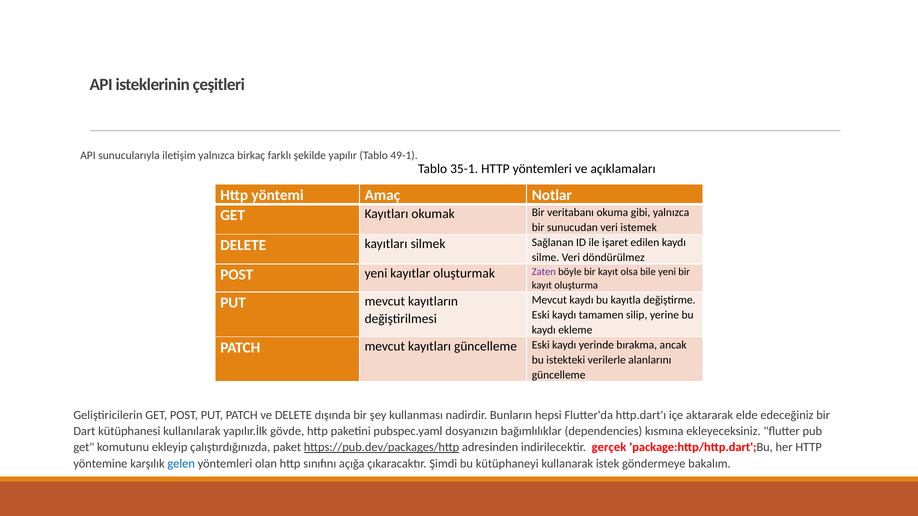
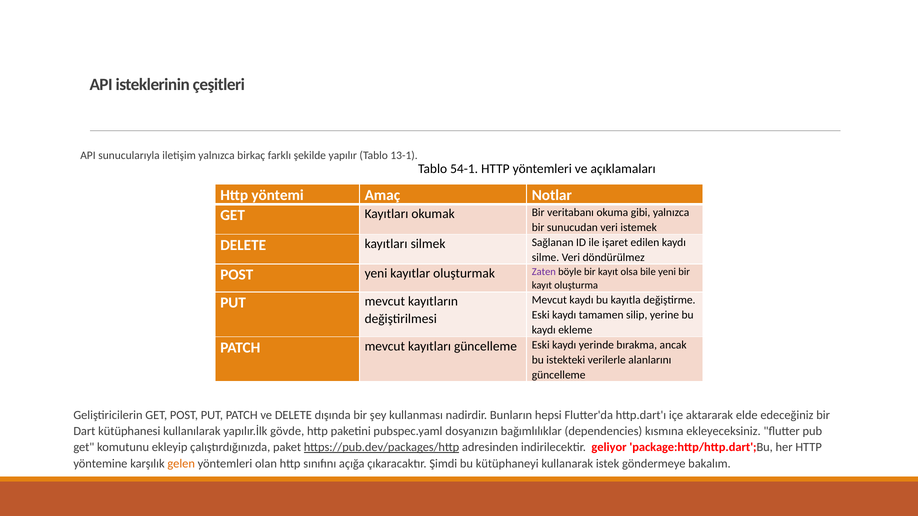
49-1: 49-1 -> 13-1 (404, 155)
35-1: 35-1 -> 54-1 (464, 169)
gerçek: gerçek -> geliyor (609, 448)
gelen colour: blue -> orange (181, 464)
